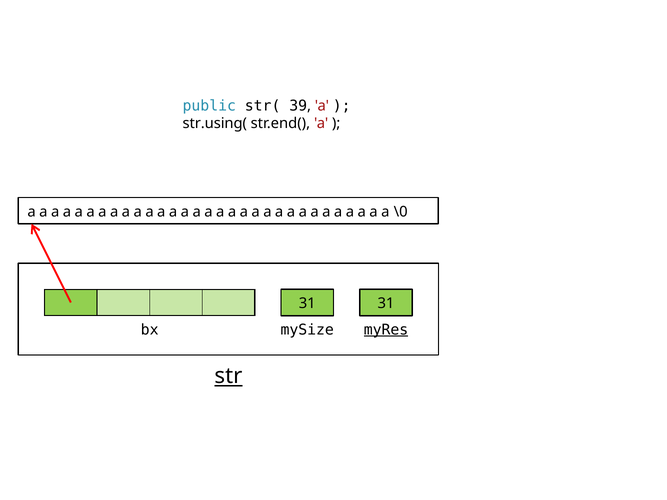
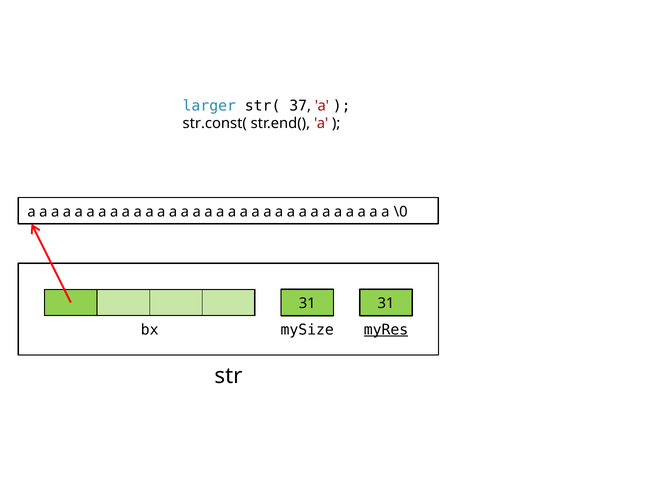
public: public -> larger (209, 106)
39: 39 -> 37 (298, 106)
str.using(: str.using( -> str.const( (215, 124)
str underline: present -> none (228, 376)
